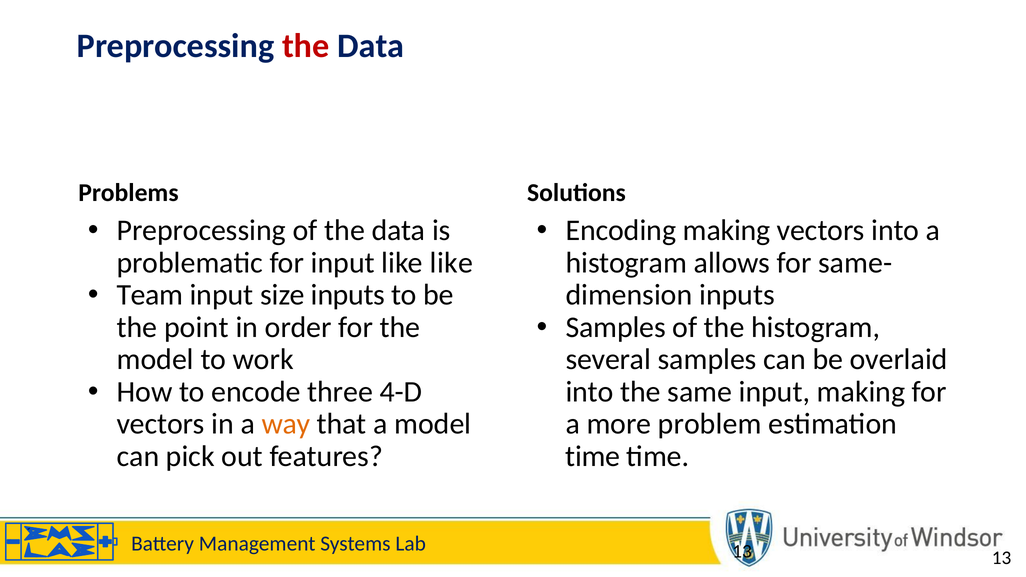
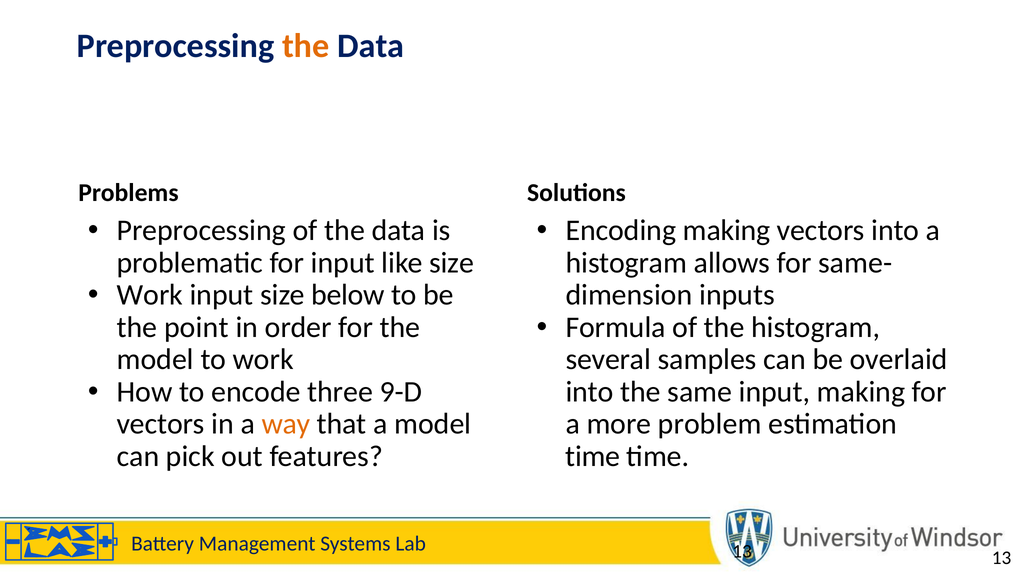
the colour: red -> orange (306, 46)
like like: like -> size (452, 263)
Team: Team -> Work (150, 295)
size inputs: inputs -> below (348, 295)
Samples: Samples -> Formula (616, 327)
4-D: 4-D -> 9-D (401, 392)
